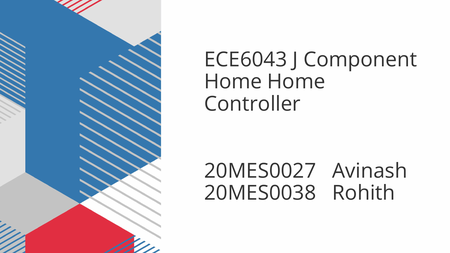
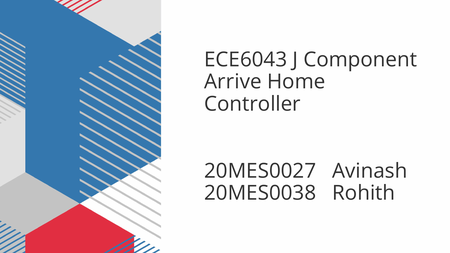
Home: Home -> Arrive (233, 82)
